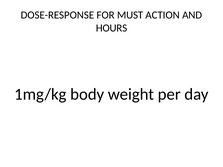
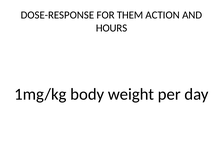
MUST: MUST -> THEM (130, 15)
